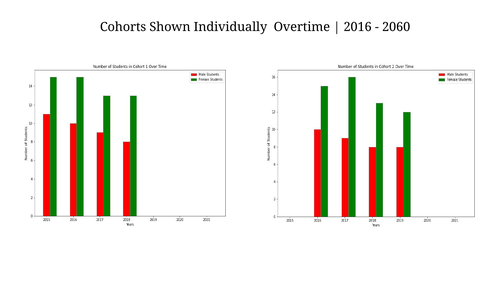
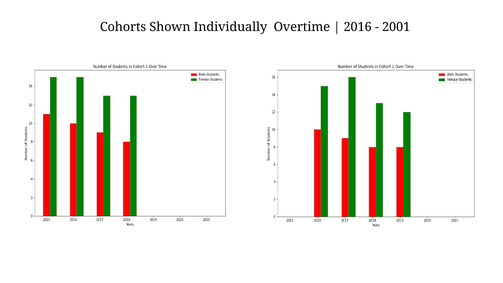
2060: 2060 -> 2001 (396, 27)
